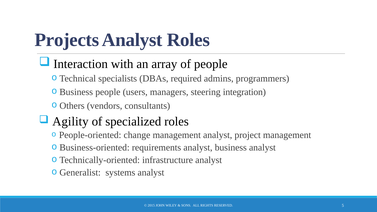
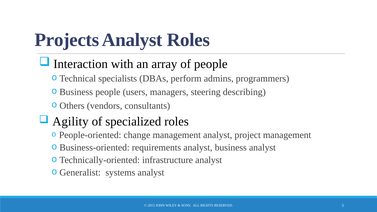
required: required -> perform (186, 78)
integration: integration -> describing (244, 92)
